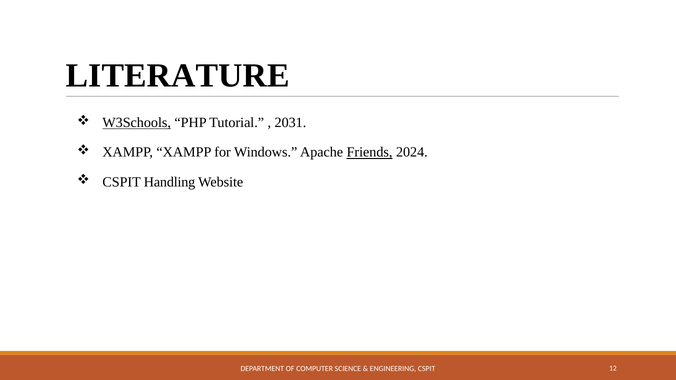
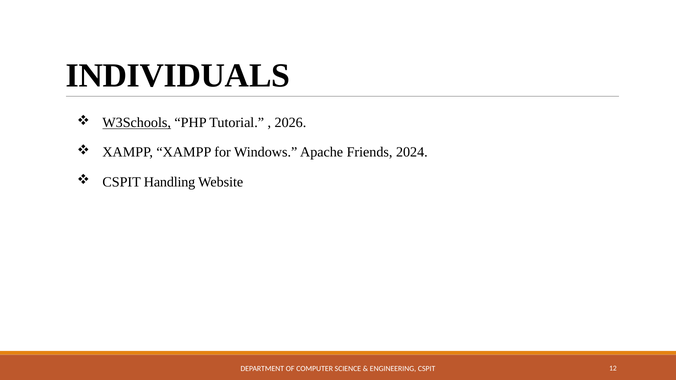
LITERATURE: LITERATURE -> INDIVIDUALS (178, 76)
2031: 2031 -> 2026 (290, 123)
Friends underline: present -> none (370, 152)
